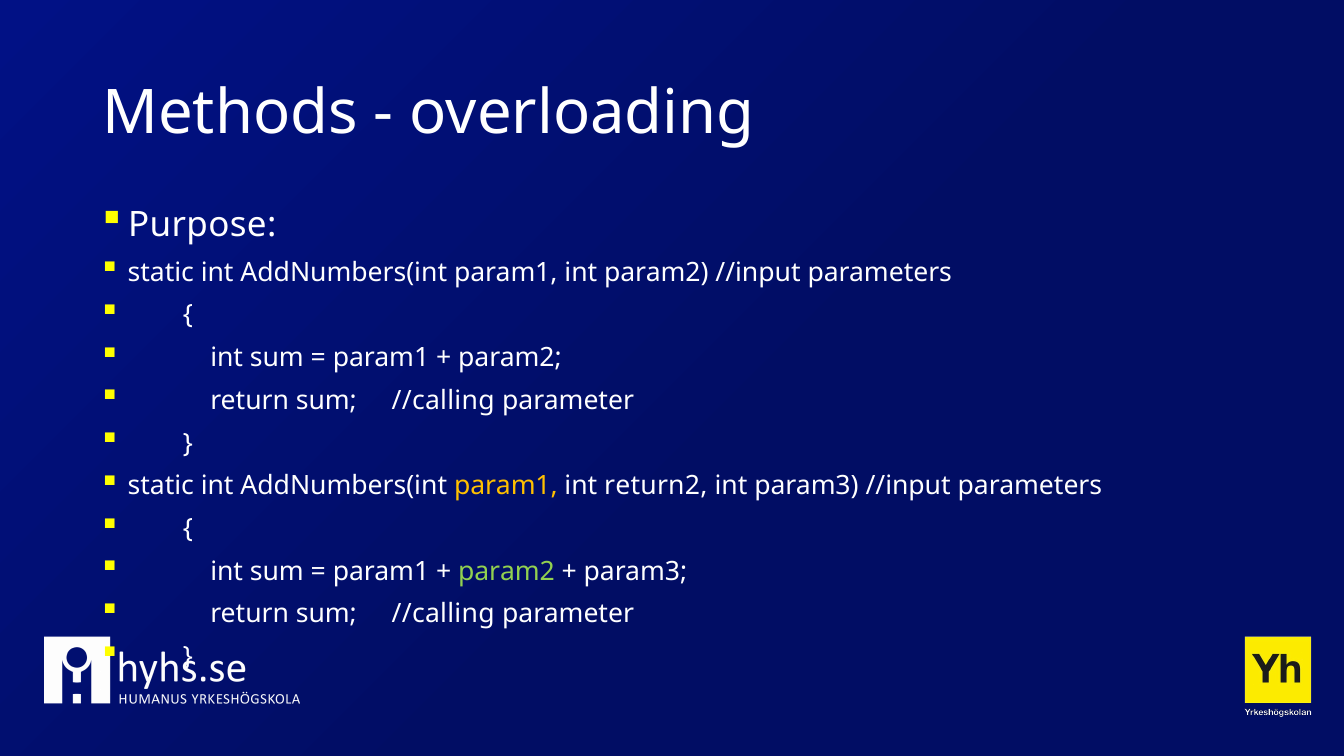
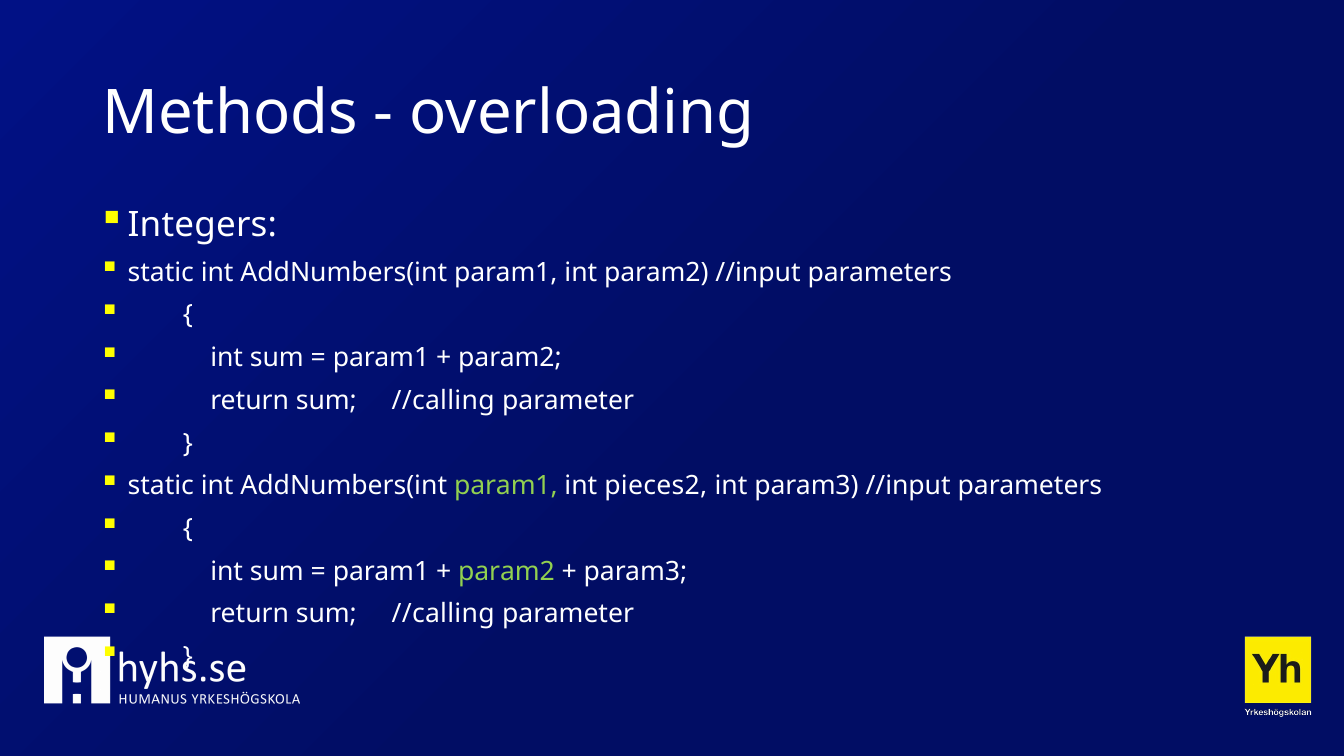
Purpose: Purpose -> Integers (202, 225)
param1 colour: yellow -> light green (506, 486)
return2: return2 -> pieces2 (656, 486)
